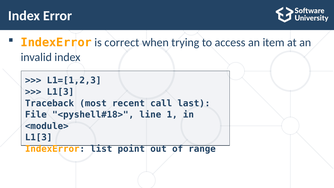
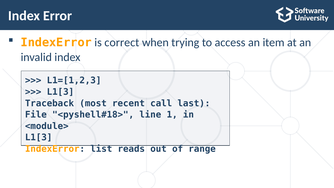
point: point -> reads (131, 149)
